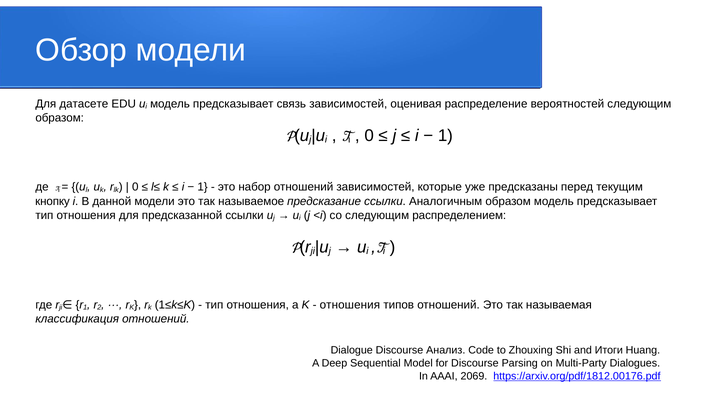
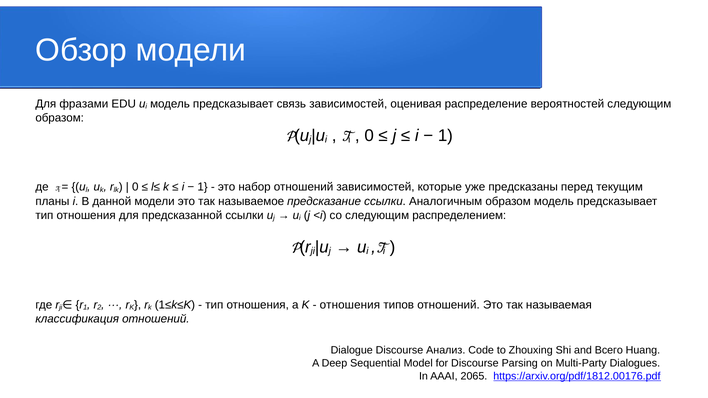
датасете: датасете -> фразами (84, 104)
кнопку: кнопку -> планы (52, 201)
Итоги: Итоги -> Всего (609, 351)
2069: 2069 -> 2065 (474, 376)
